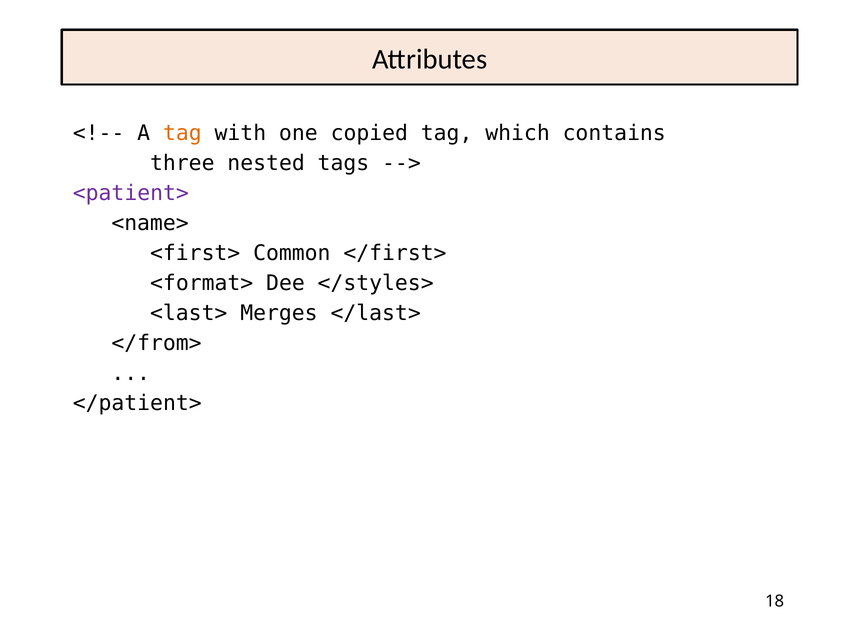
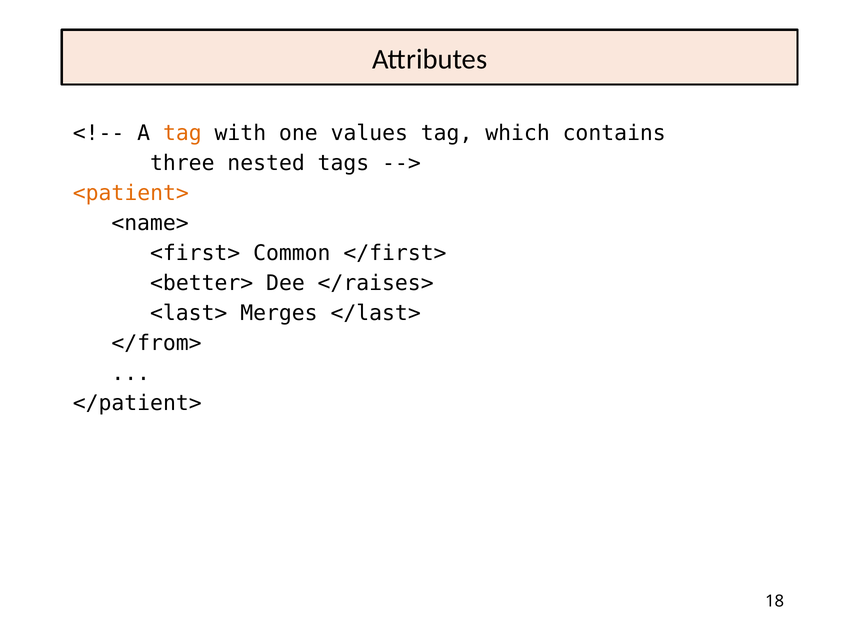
copied: copied -> values (369, 133)
<patient> colour: purple -> orange (131, 193)
<format>: <format> -> <better> (202, 283)
</styles>: </styles> -> </raises> (376, 283)
